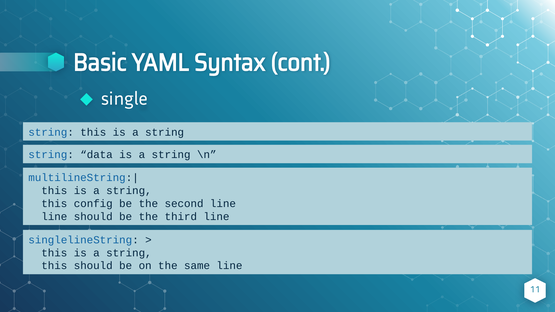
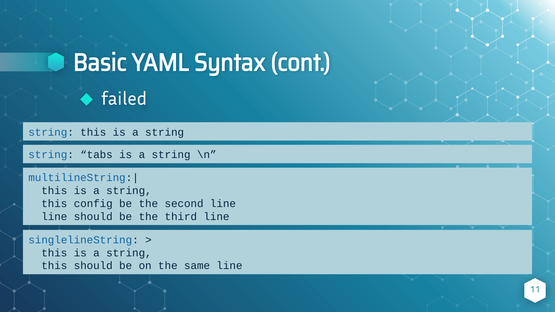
single: single -> failed (124, 99)
data: data -> tabs (96, 155)
